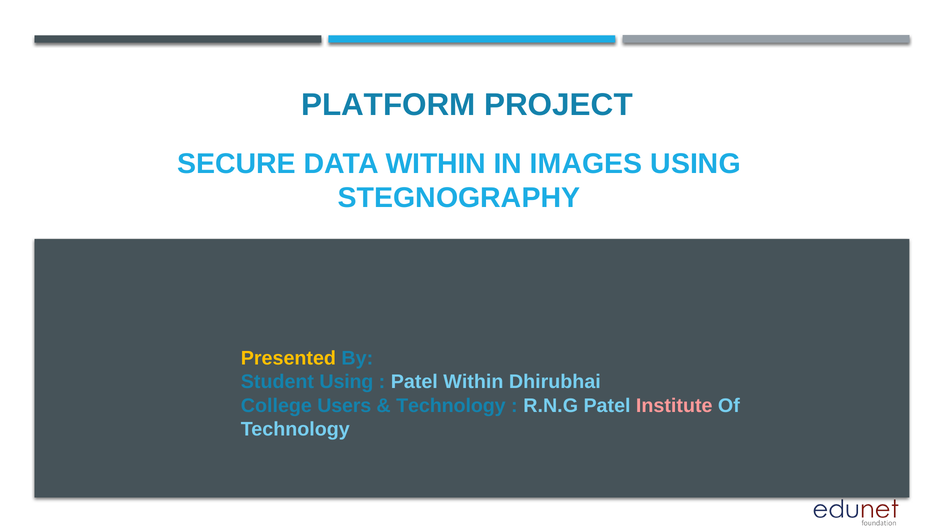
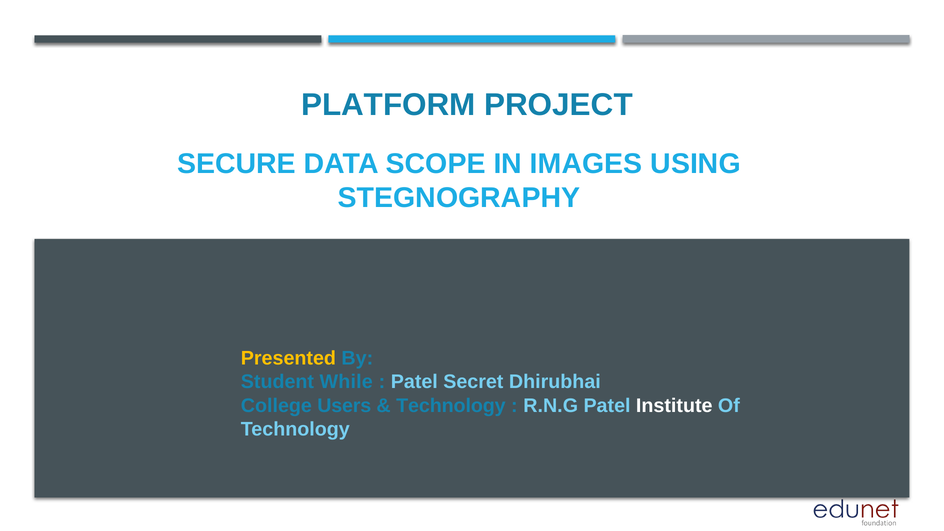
DATA WITHIN: WITHIN -> SCOPE (436, 164)
Student Using: Using -> While (346, 382)
Patel Within: Within -> Secret (473, 382)
Institute colour: pink -> white (674, 406)
